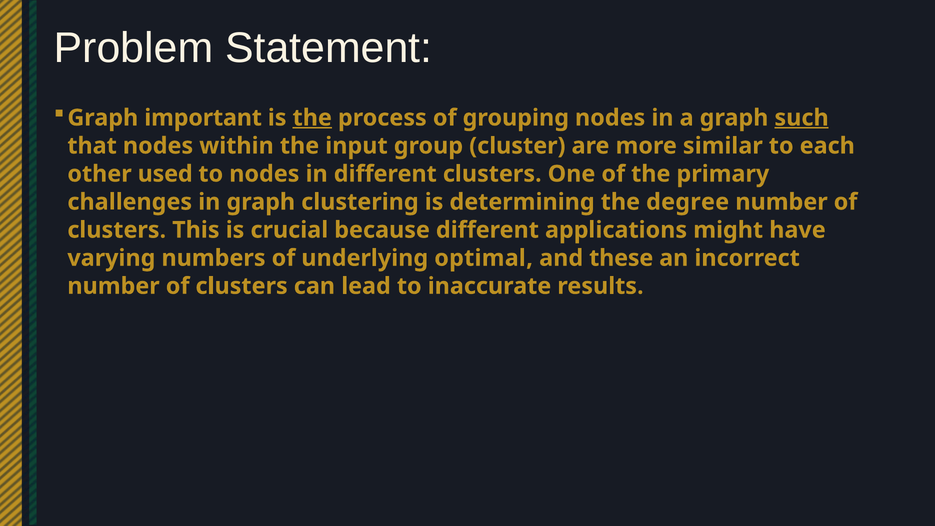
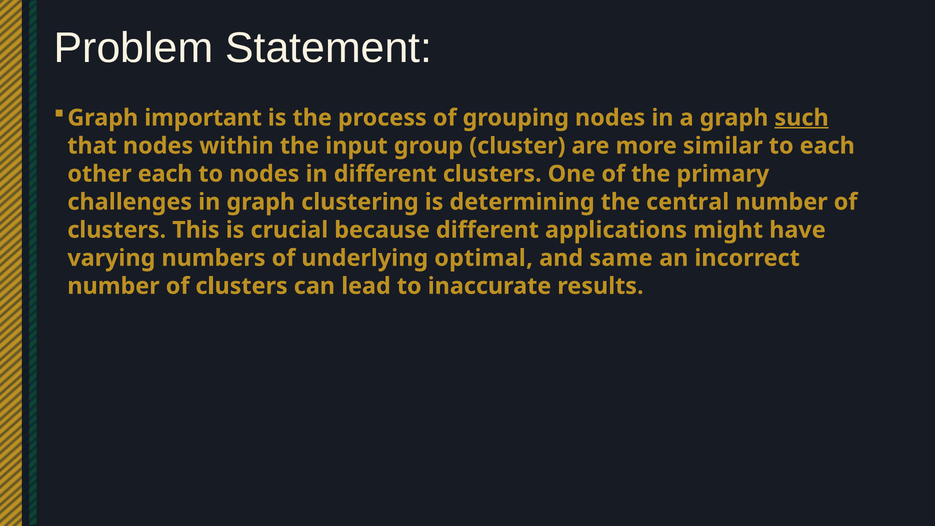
the underline: present -> none (312, 118)
other used: used -> each (165, 174)
degree: degree -> central (688, 202)
these: these -> same (621, 258)
